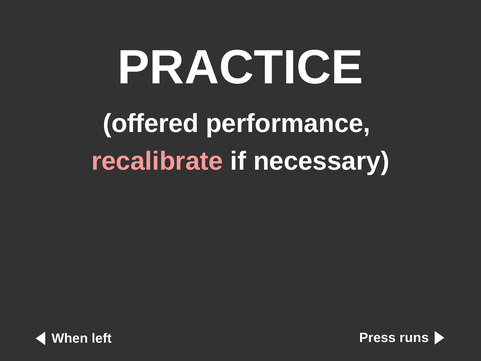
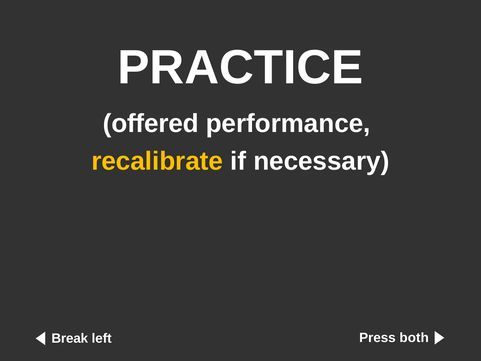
recalibrate colour: pink -> yellow (157, 161)
When: When -> Break (70, 338)
runs: runs -> both (414, 337)
